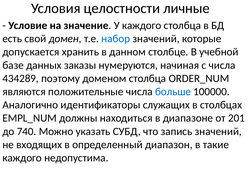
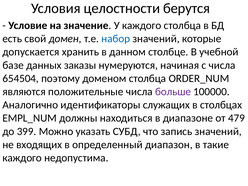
личные: личные -> берутся (187, 8)
434289: 434289 -> 654504 (21, 78)
больше colour: blue -> purple (173, 92)
201: 201 -> 479 (236, 118)
740: 740 -> 399 (27, 131)
